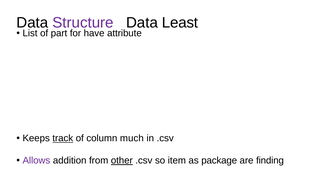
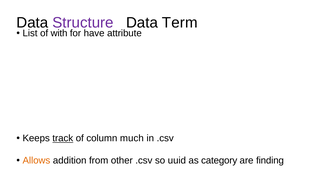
Least: Least -> Term (180, 23)
part: part -> with (59, 33)
Allows colour: purple -> orange (36, 161)
other underline: present -> none (122, 161)
item: item -> uuid (177, 161)
package: package -> category (219, 161)
